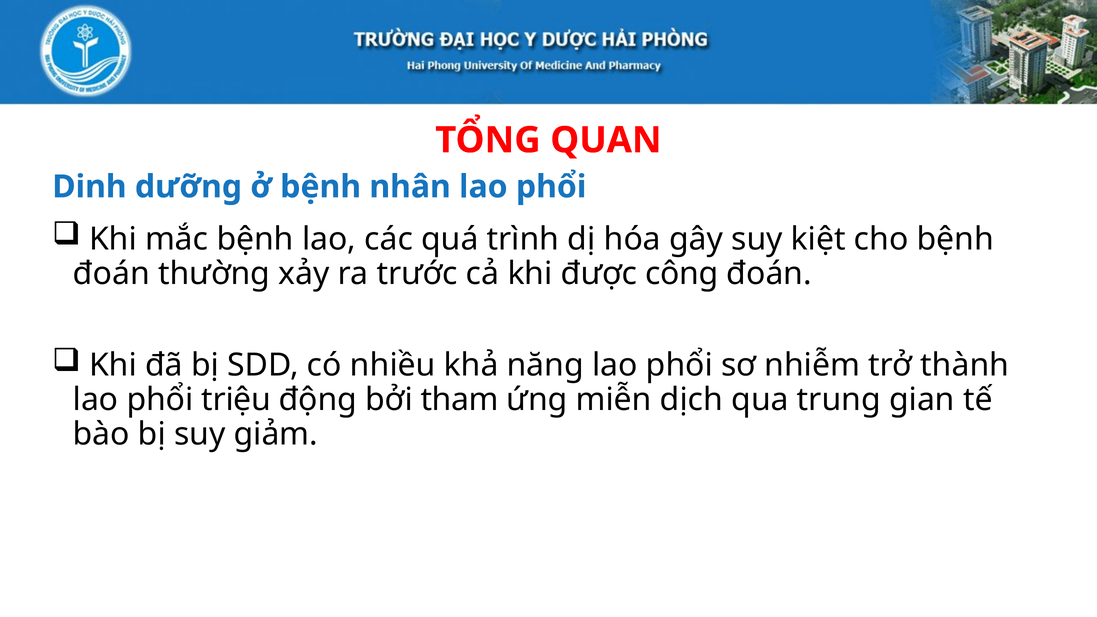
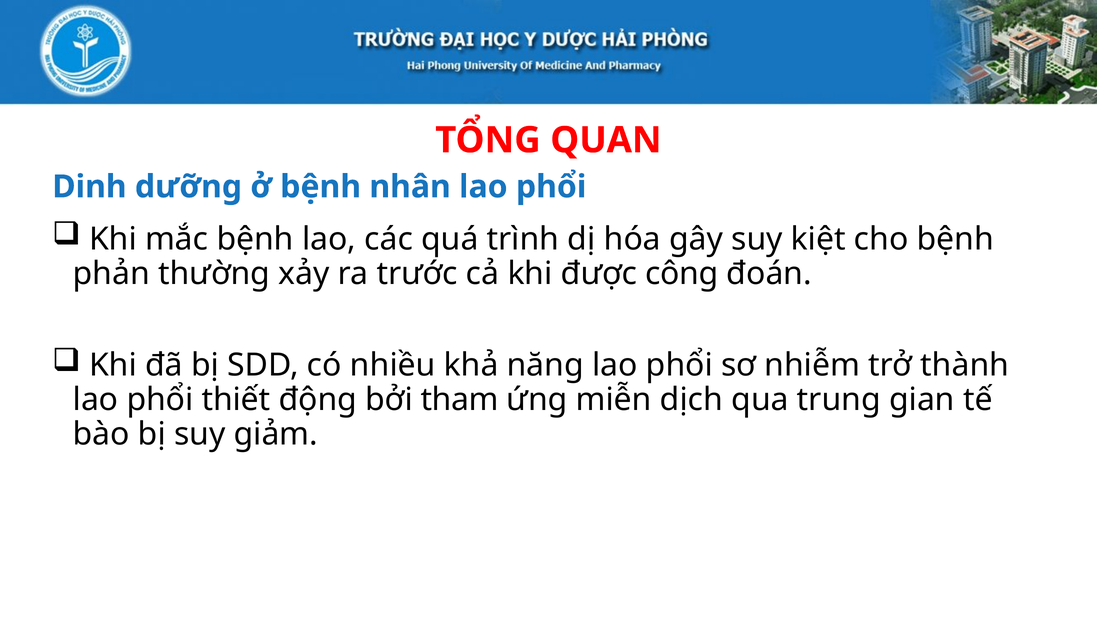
đoán: đoán -> phản (111, 274)
triệu: triệu -> thiết (236, 400)
